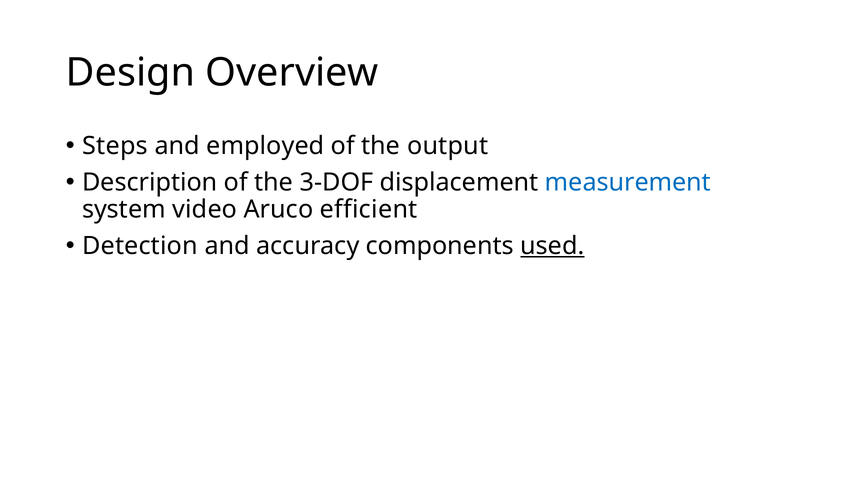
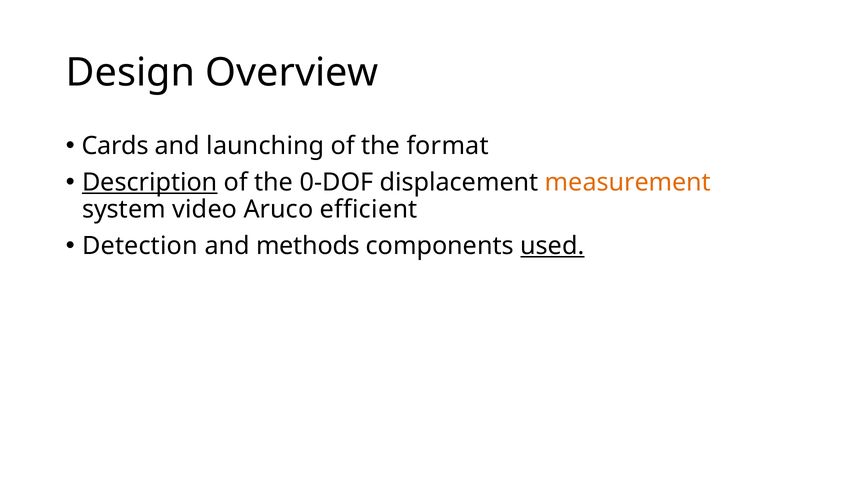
Steps: Steps -> Cards (115, 146)
employed: employed -> launching (265, 146)
output: output -> format (448, 146)
Description underline: none -> present (150, 182)
3-DOF: 3-DOF -> 0-DOF (336, 182)
measurement colour: blue -> orange (628, 182)
accuracy: accuracy -> methods (308, 246)
